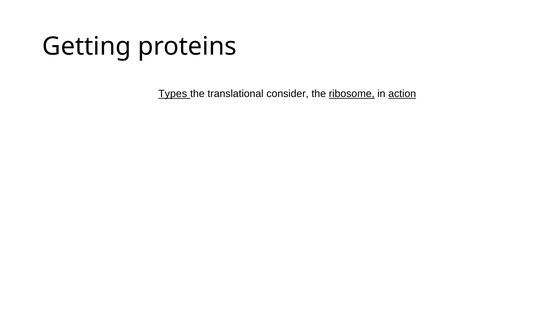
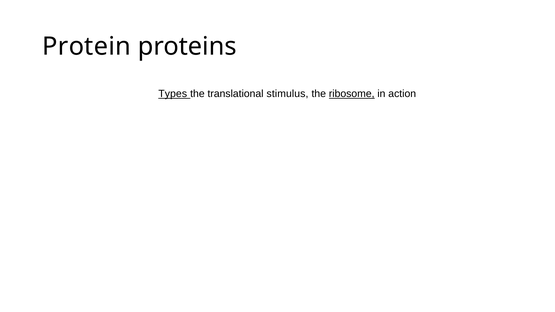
Getting: Getting -> Protein (87, 47)
consider: consider -> stimulus (287, 94)
action underline: present -> none (402, 94)
